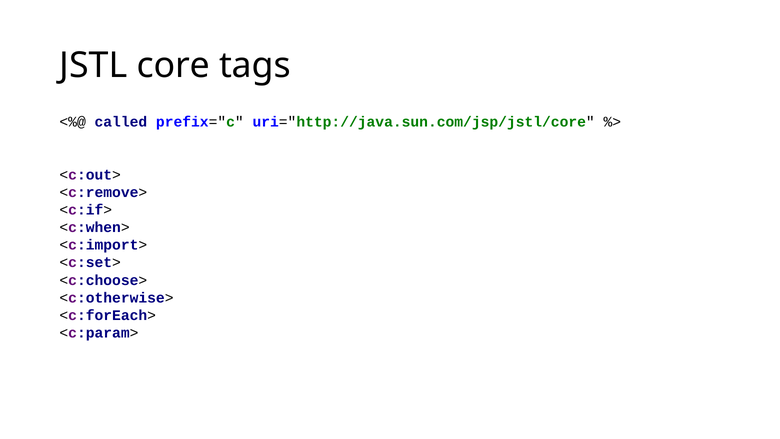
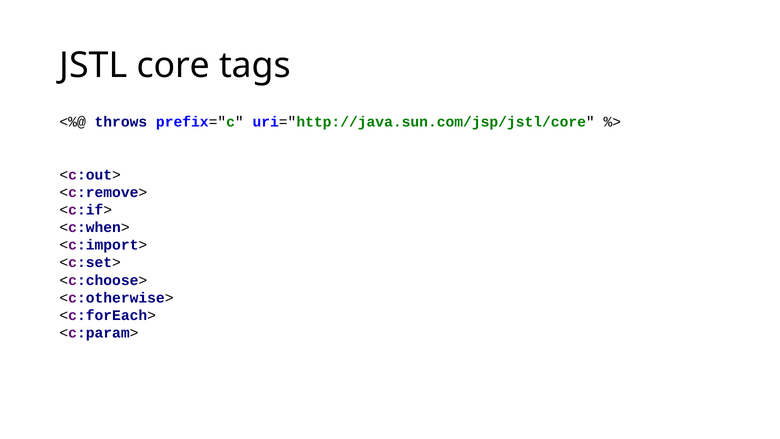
called: called -> throws (121, 122)
